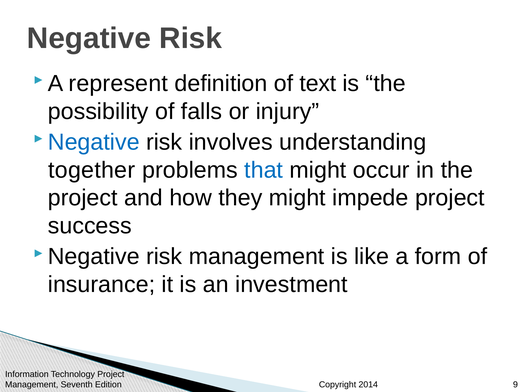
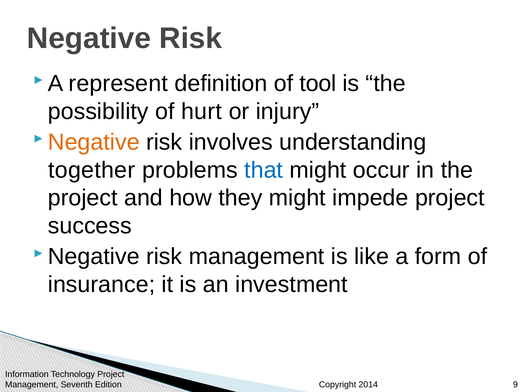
text: text -> tool (318, 84)
falls: falls -> hurt (201, 111)
Negative colour: blue -> orange (94, 142)
